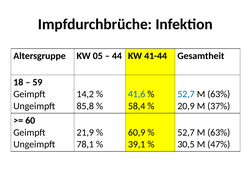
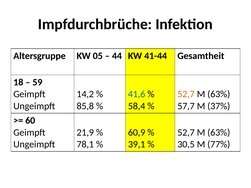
52,7 colour: blue -> orange (186, 94)
20,9: 20,9 -> 57,7 (186, 106)
47%: 47% -> 77% (219, 145)
